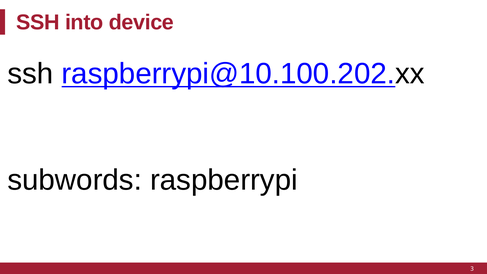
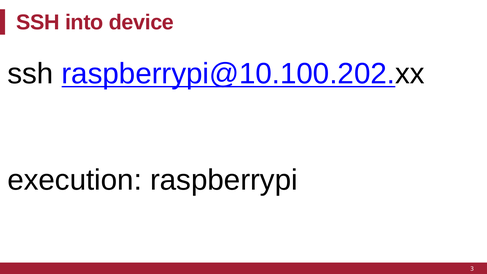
subwords: subwords -> execution (75, 180)
